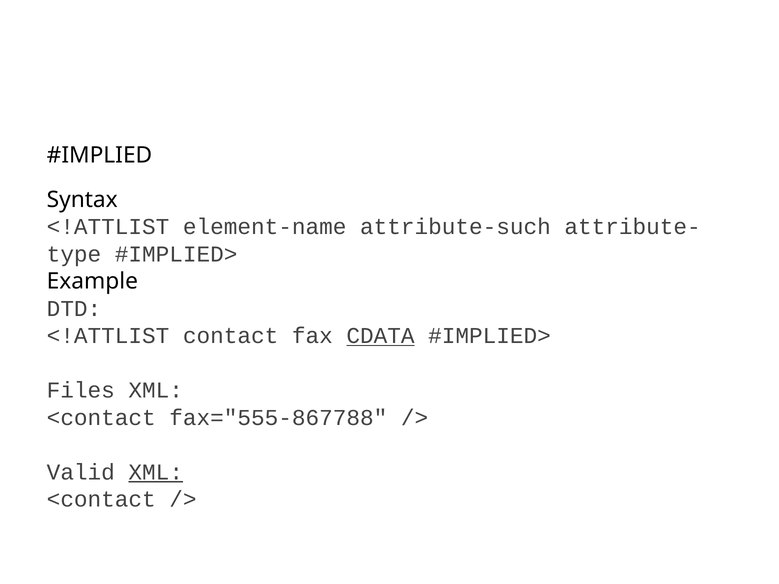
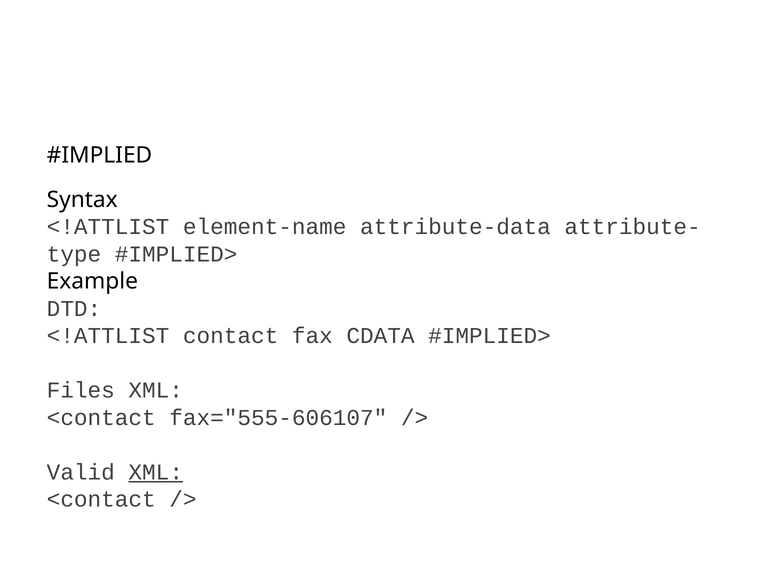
attribute-such: attribute-such -> attribute-data (455, 227)
CDATA underline: present -> none (381, 336)
fax="555-867788: fax="555-867788 -> fax="555-606107 (278, 418)
